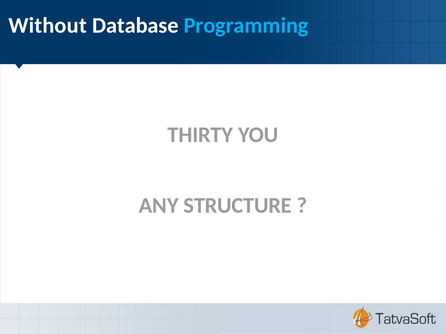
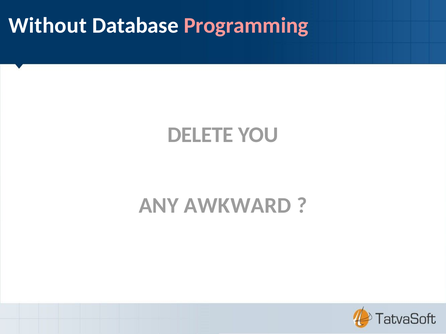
Programming colour: light blue -> pink (246, 26)
THIRTY: THIRTY -> DELETE (200, 135)
STRUCTURE: STRUCTURE -> AWKWARD (238, 206)
